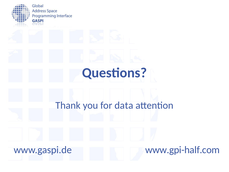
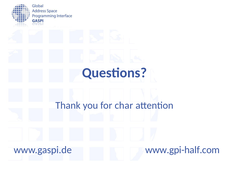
data: data -> char (124, 105)
